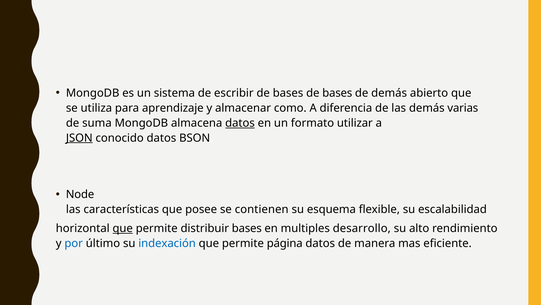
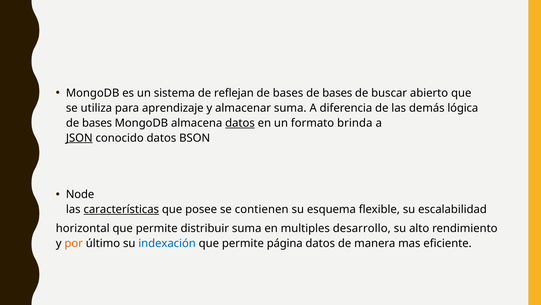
escribir: escribir -> reflejan (234, 93)
de demás: demás -> buscar (389, 93)
almacenar como: como -> suma (290, 108)
varias: varias -> lógica (463, 108)
suma: suma -> bases (97, 123)
utilizar: utilizar -> brinda (355, 123)
características underline: none -> present (121, 209)
que underline: present -> none (123, 228)
distribuir bases: bases -> suma (247, 228)
por colour: blue -> orange (74, 243)
